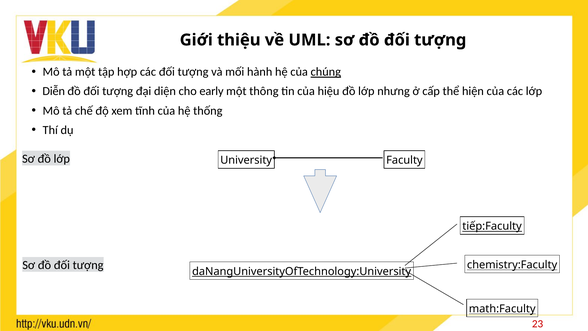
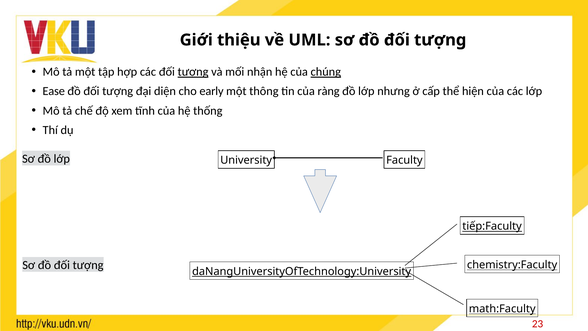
tượng underline: none -> present (193, 72)
hành: hành -> nhận (260, 72)
Diễn: Diễn -> Ease (54, 91)
hiệu: hiệu -> ràng (329, 91)
